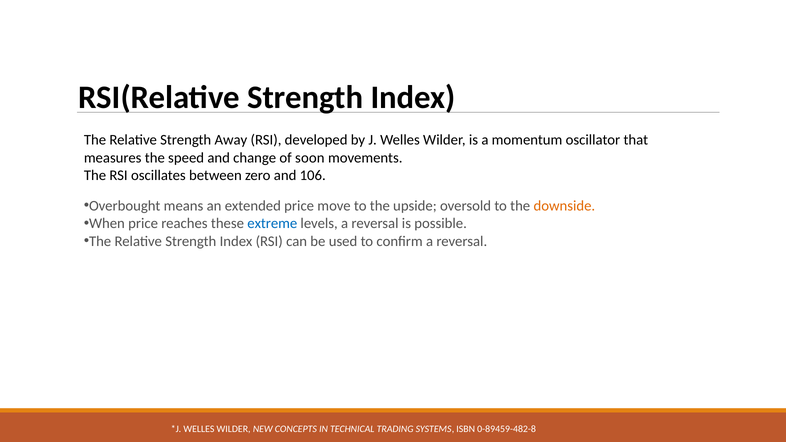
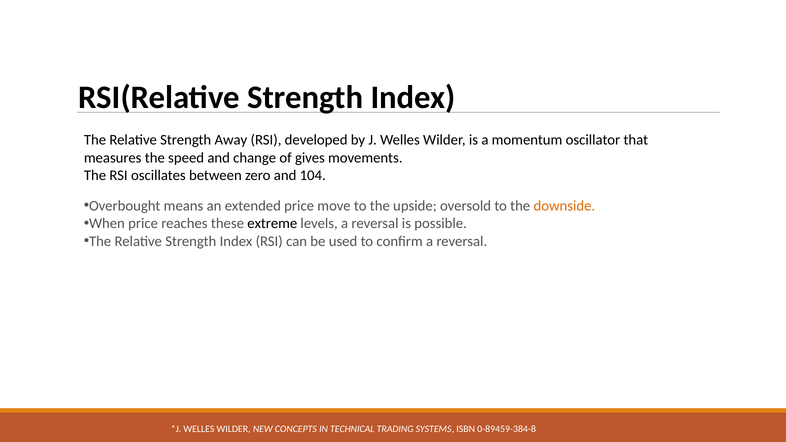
soon: soon -> gives (310, 158)
106: 106 -> 104 (313, 175)
extreme colour: blue -> black (272, 224)
0-89459-482-8: 0-89459-482-8 -> 0-89459-384-8 (507, 429)
